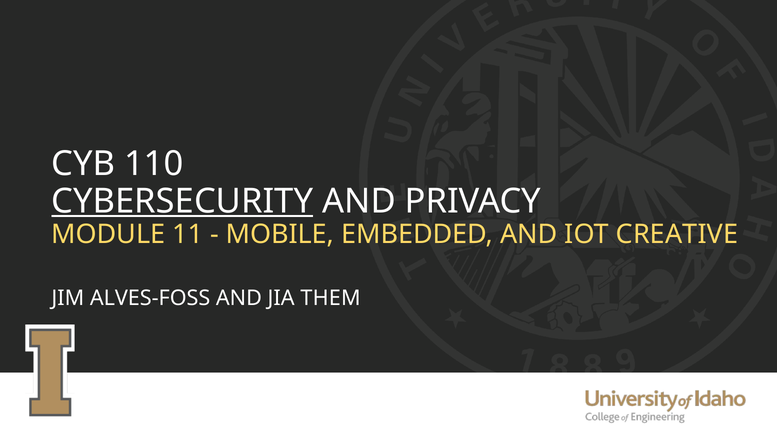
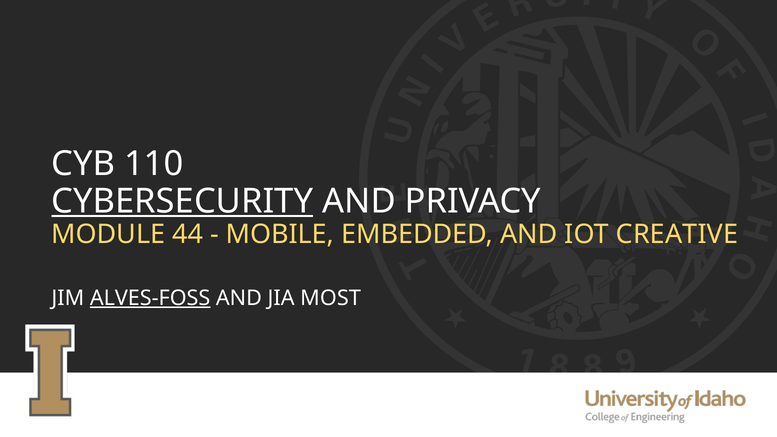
11: 11 -> 44 (188, 234)
ALVES-FOSS underline: none -> present (150, 298)
THEM: THEM -> MOST (331, 298)
